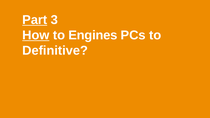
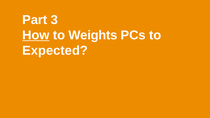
Part underline: present -> none (35, 20)
Engines: Engines -> Weights (93, 35)
Definitive: Definitive -> Expected (55, 51)
